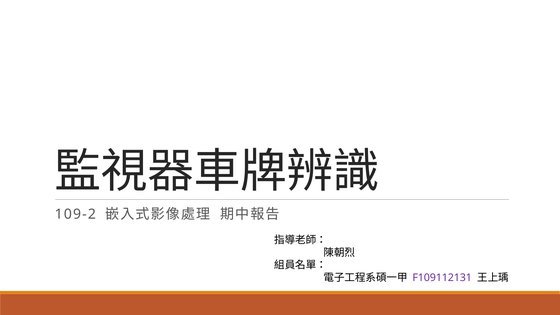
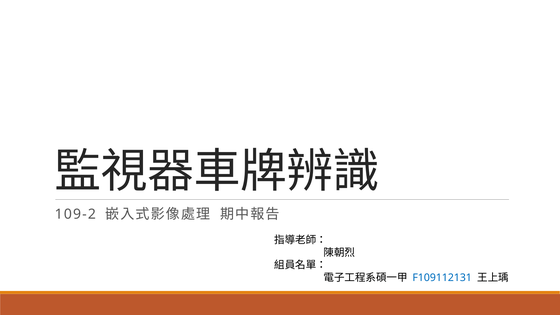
F109112131 colour: purple -> blue (442, 278)
